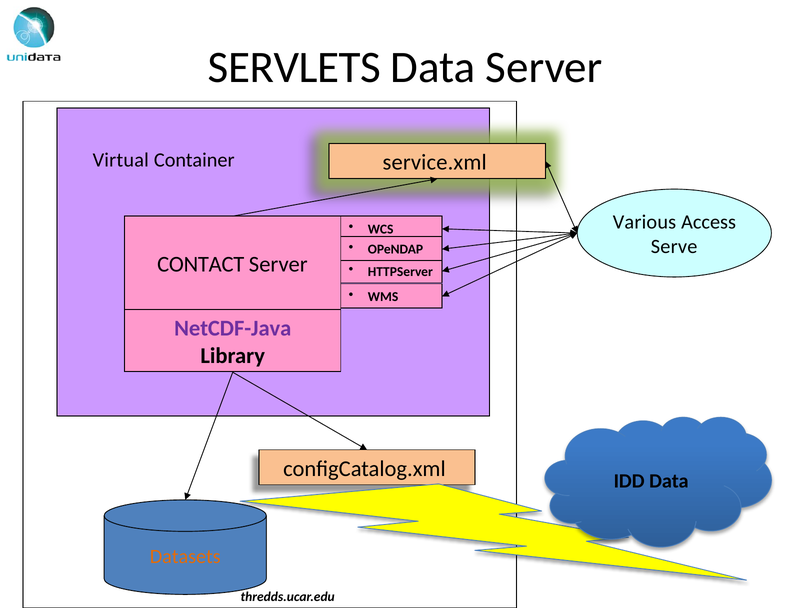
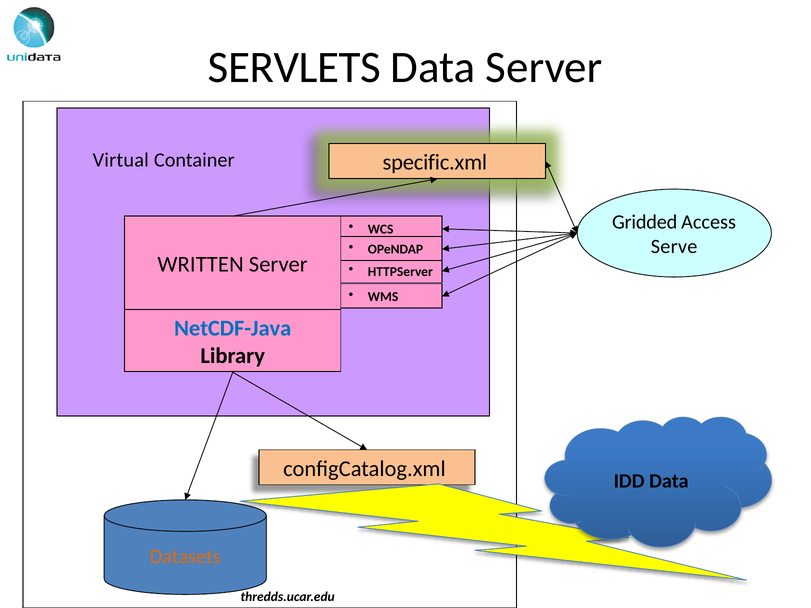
service.xml: service.xml -> specific.xml (435, 163)
Various: Various -> Gridded (645, 222)
CONTACT: CONTACT -> WRITTEN (201, 264)
NetCDF-Java colour: purple -> blue (233, 329)
